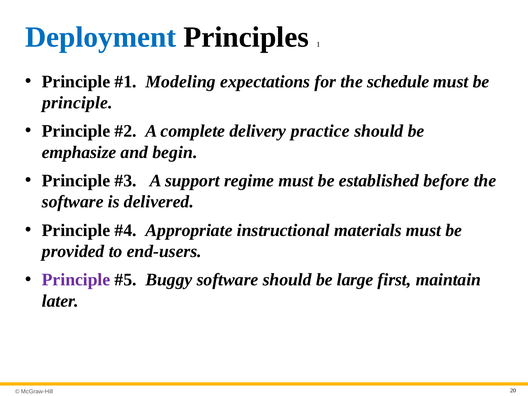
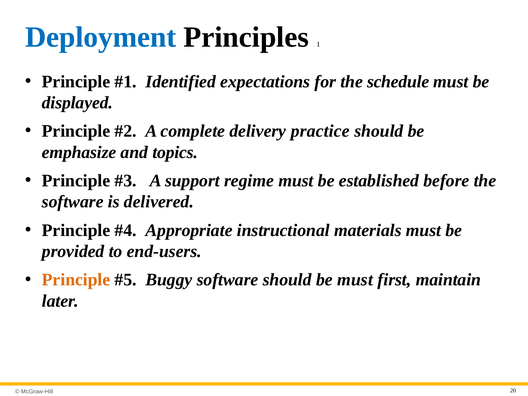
Modeling: Modeling -> Identified (181, 82)
principle: principle -> displayed (77, 103)
begin: begin -> topics (175, 152)
Principle colour: purple -> orange (76, 280)
be large: large -> must (355, 280)
